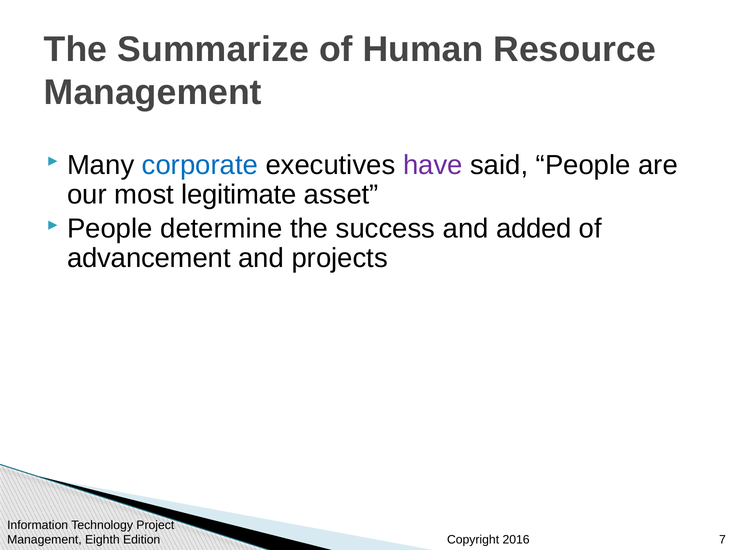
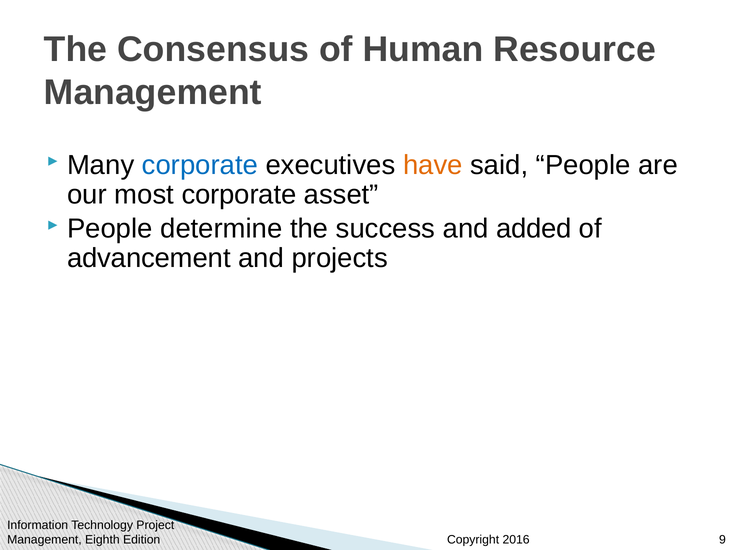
Summarize: Summarize -> Consensus (213, 49)
have colour: purple -> orange (433, 165)
most legitimate: legitimate -> corporate (239, 195)
7: 7 -> 9 (722, 540)
